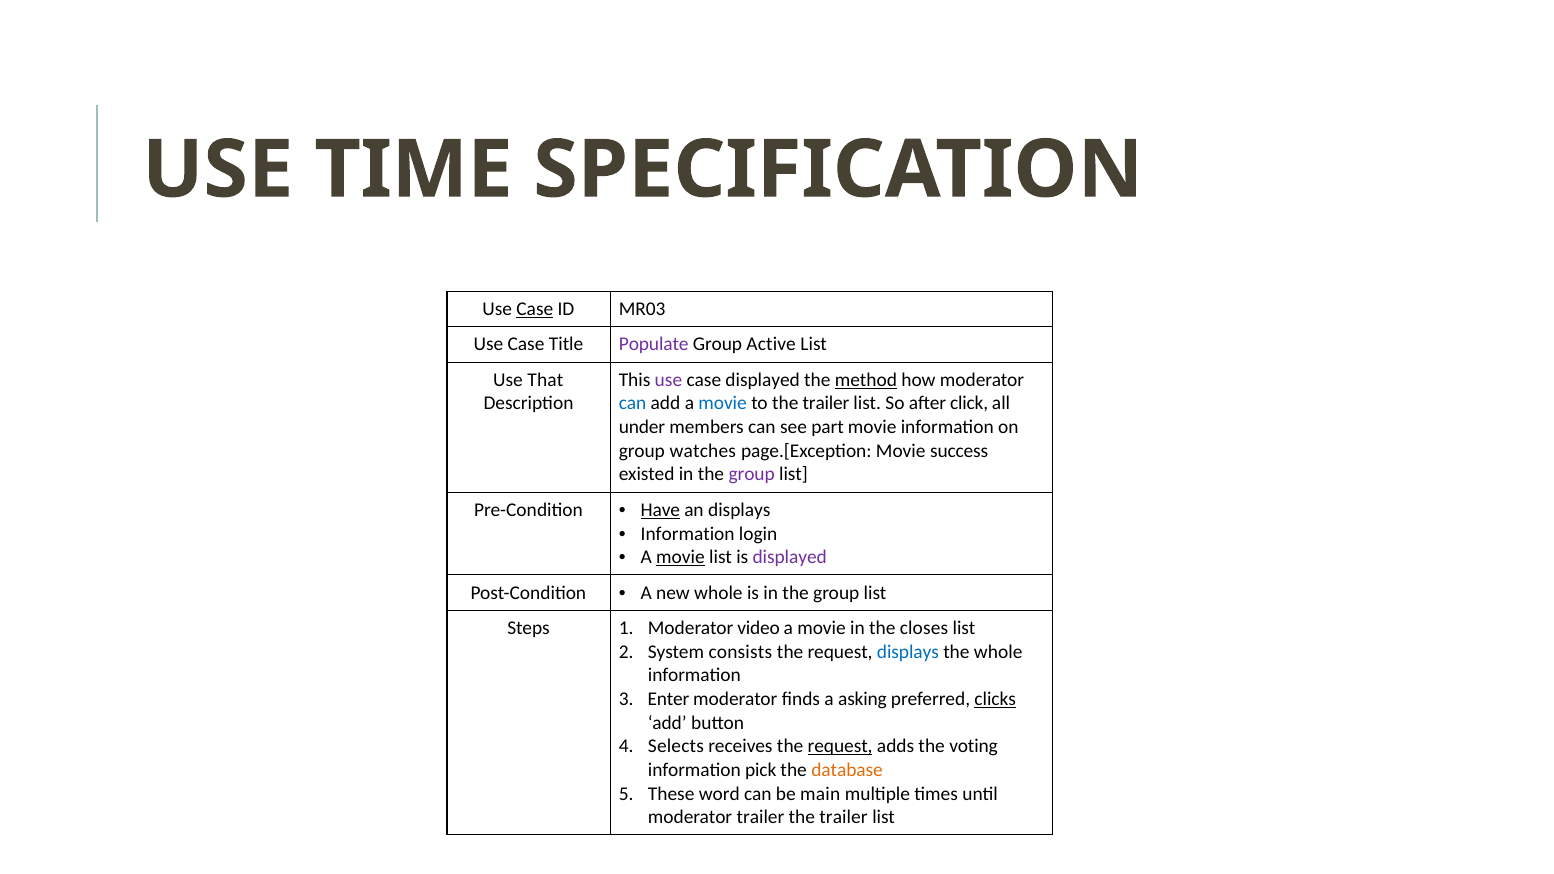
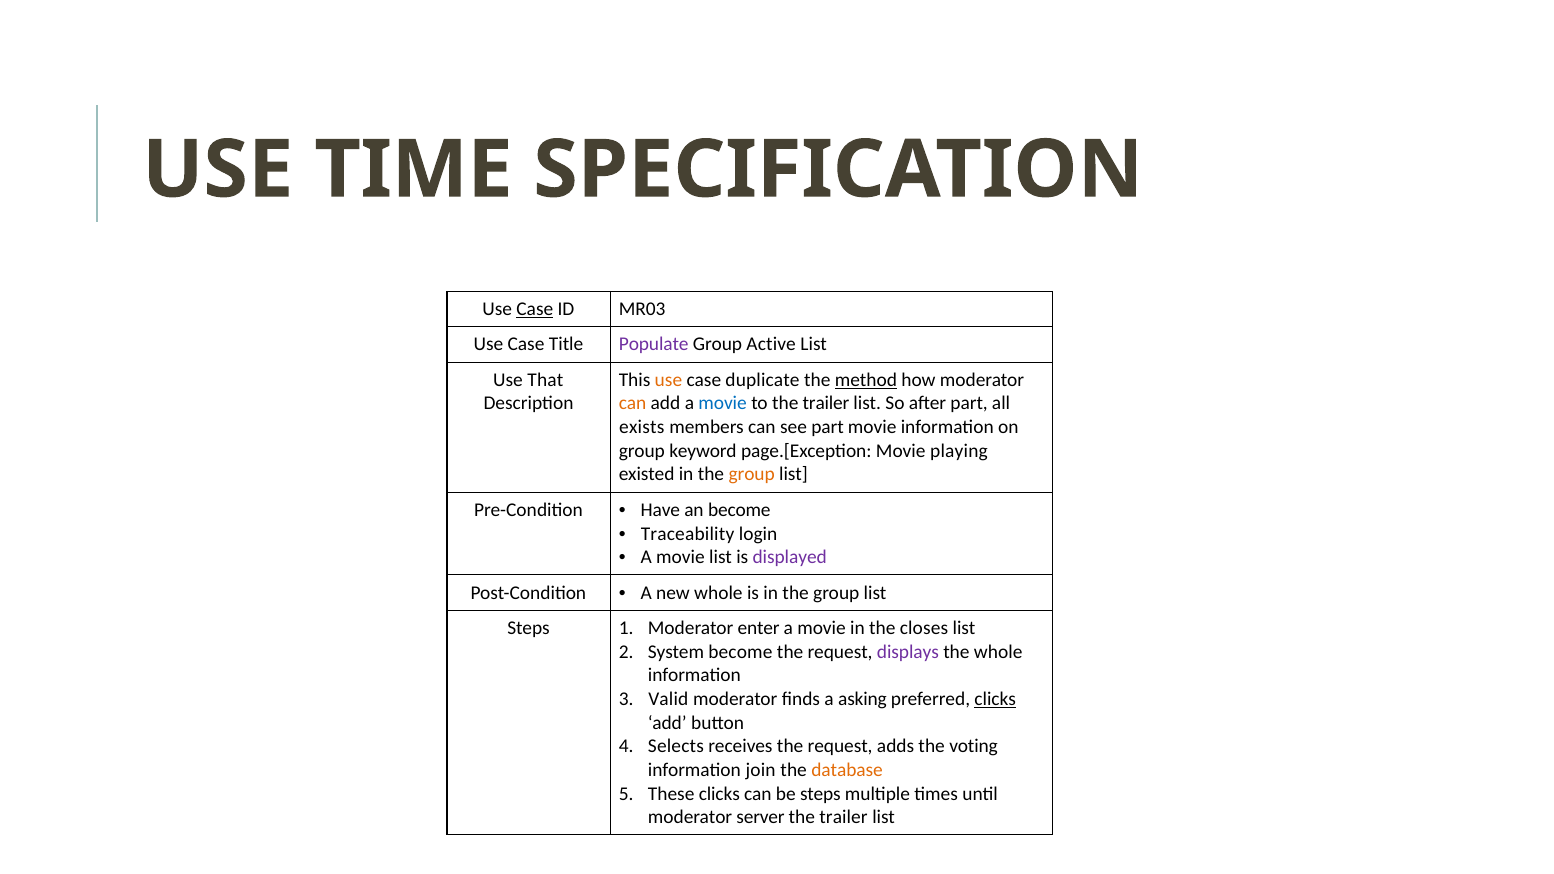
use colour: purple -> orange (668, 380)
case displayed: displayed -> duplicate (763, 380)
can colour: blue -> orange (633, 404)
after click: click -> part (969, 404)
under: under -> exists (642, 427)
watches: watches -> keyword (703, 451)
success: success -> playing (959, 451)
group colour: purple -> orange (752, 475)
Have underline: present -> none (660, 510)
an displays: displays -> become (739, 510)
Information: Information -> Traceability (688, 534)
movie underline: present -> none (680, 557)
video: video -> enter (759, 628)
System consists: consists -> become (740, 652)
displays colour: blue -> purple (908, 652)
Enter: Enter -> Valid (668, 699)
request underline: present -> none (840, 747)
pick: pick -> join (761, 770)
These word: word -> clicks (719, 794)
be main: main -> steps (820, 794)
moderator trailer: trailer -> server (761, 818)
